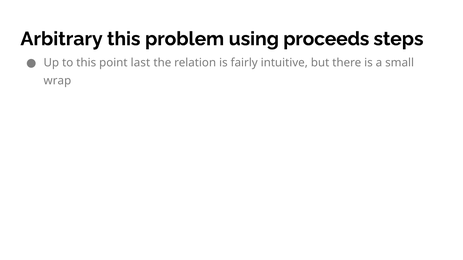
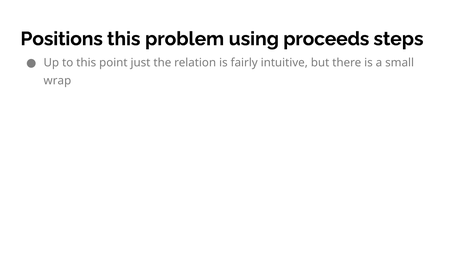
Arbitrary: Arbitrary -> Positions (62, 39)
last: last -> just (140, 63)
